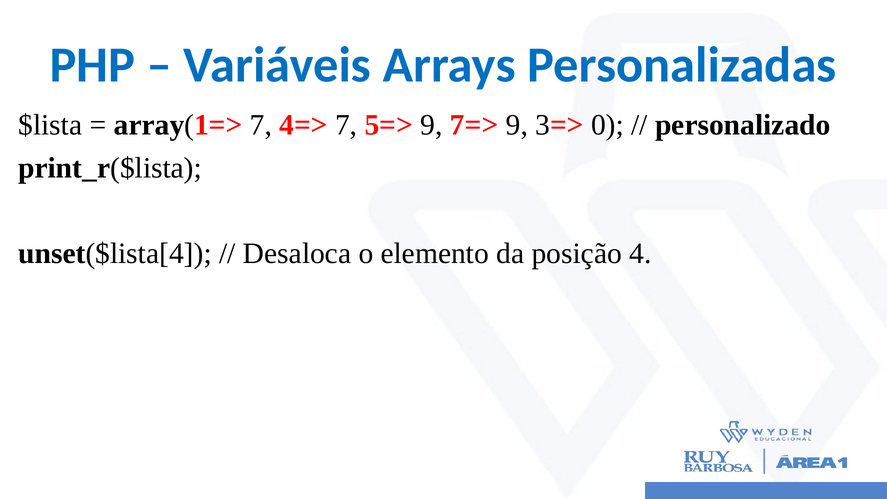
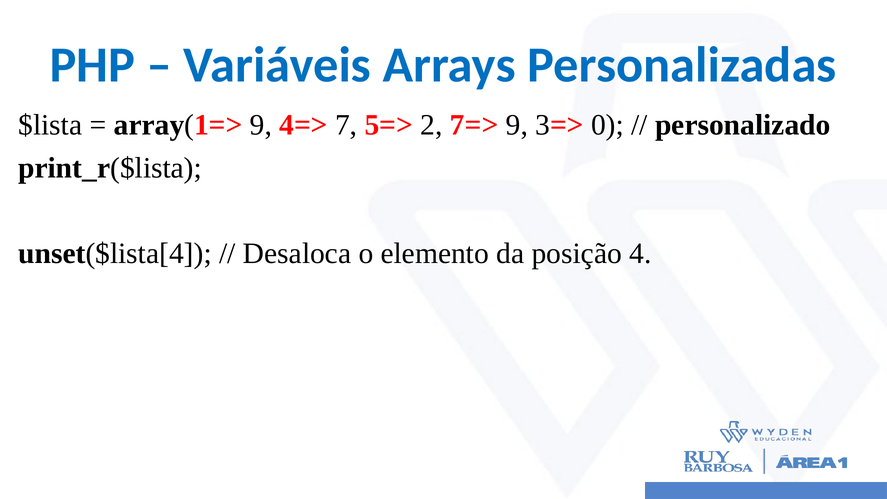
array(1=> 7: 7 -> 9 (261, 125)
5=> 9: 9 -> 2 (432, 125)
